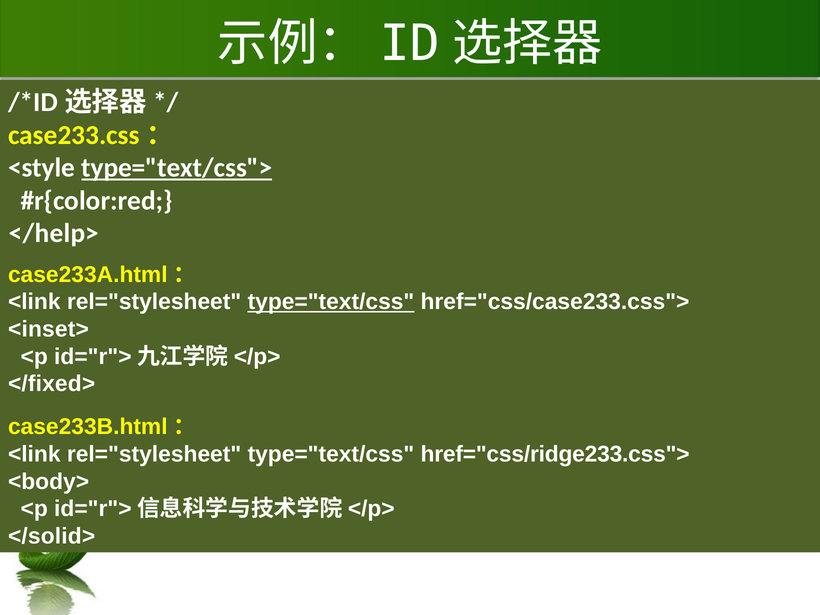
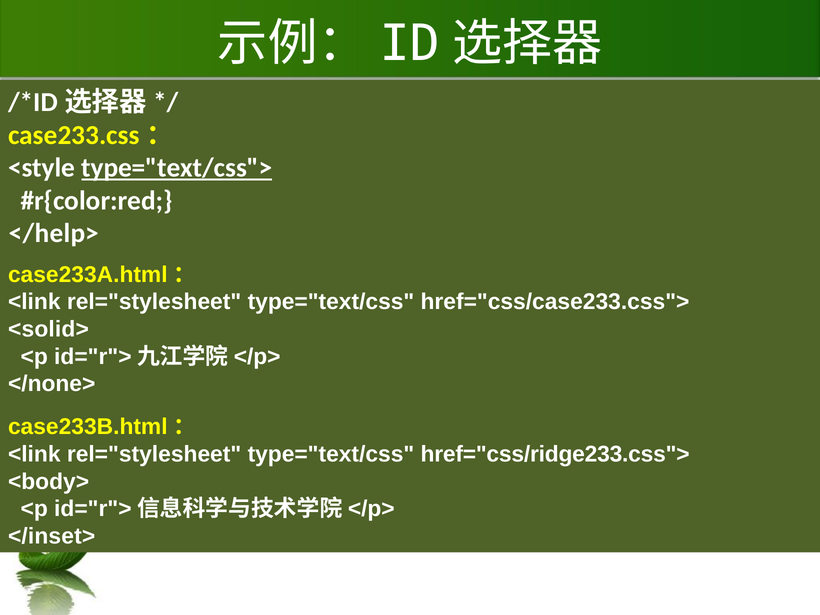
type="text/css underline: present -> none (331, 302)
<inset>: <inset> -> <solid> (48, 329)
</fixed>: </fixed> -> </none> (52, 384)
</solid>: </solid> -> </inset> (52, 536)
